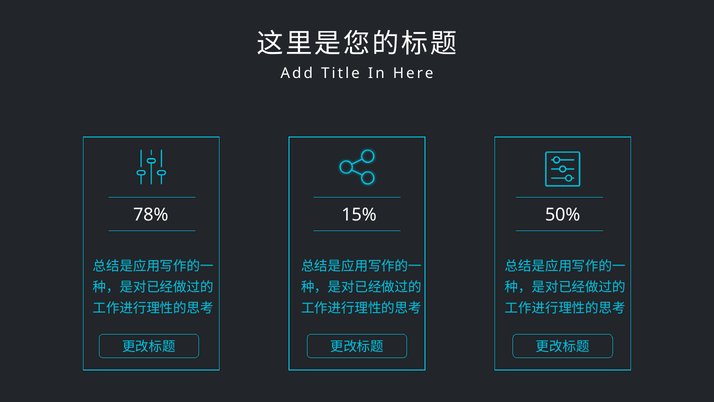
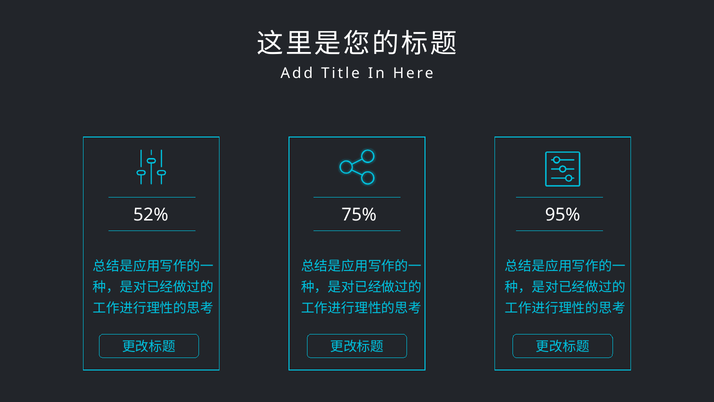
78%: 78% -> 52% (151, 215)
15%: 15% -> 75% (359, 215)
50%: 50% -> 95% (563, 215)
